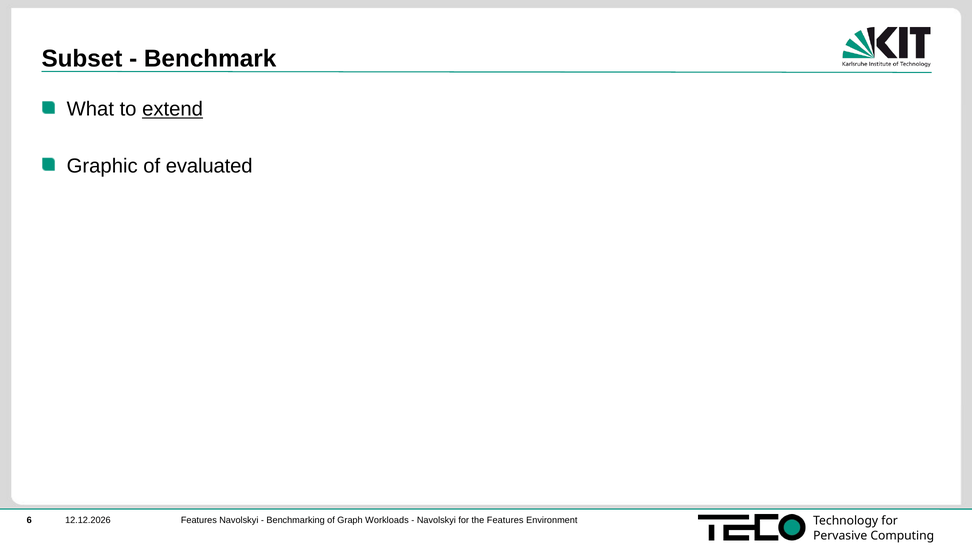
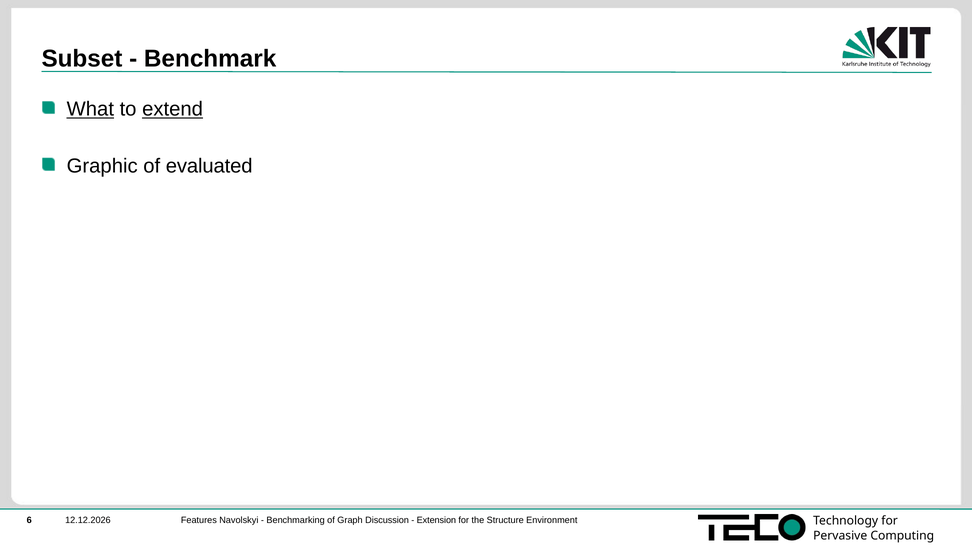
What underline: none -> present (90, 109)
Workloads: Workloads -> Discussion (387, 520)
Navolskyi: Navolskyi -> Extension (436, 520)
the Features: Features -> Structure (505, 520)
